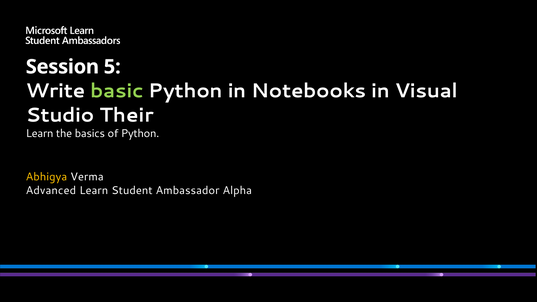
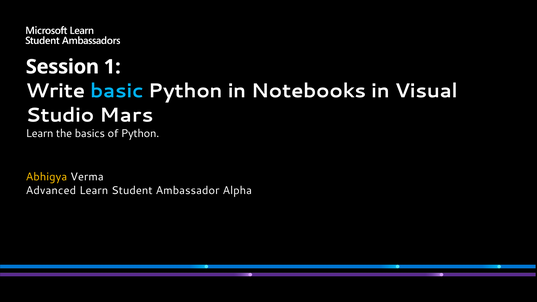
5: 5 -> 1 (112, 67)
basic colour: light green -> light blue (117, 91)
Their: Their -> Mars (126, 115)
